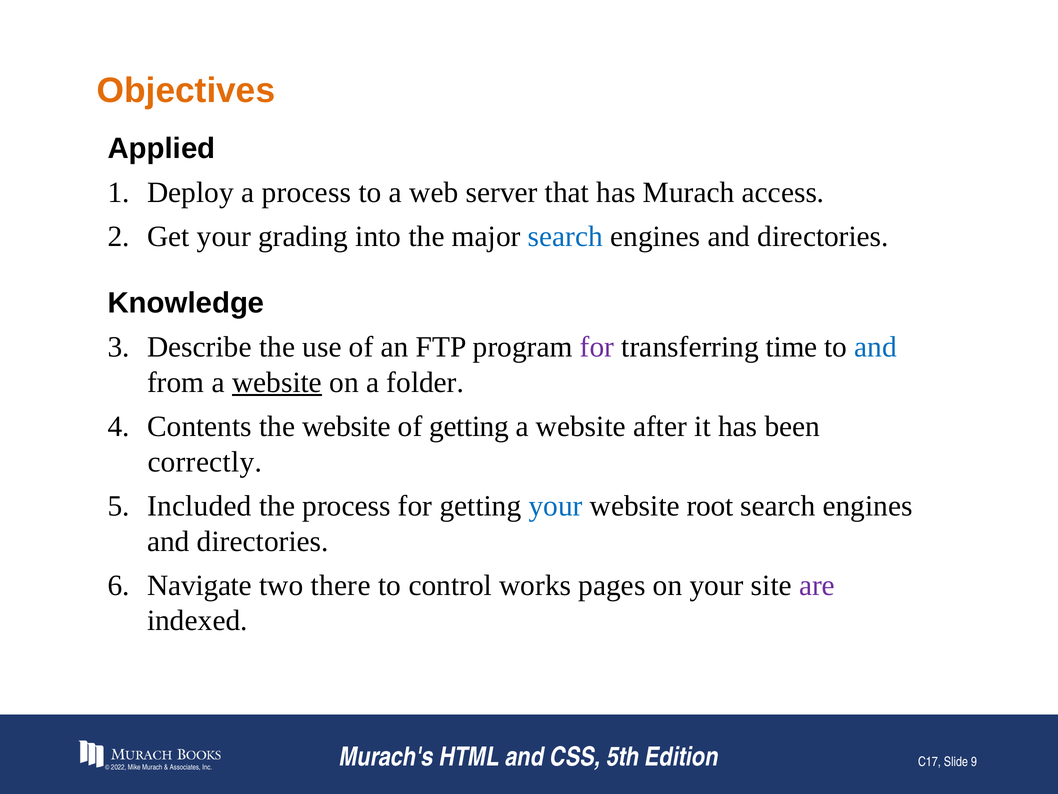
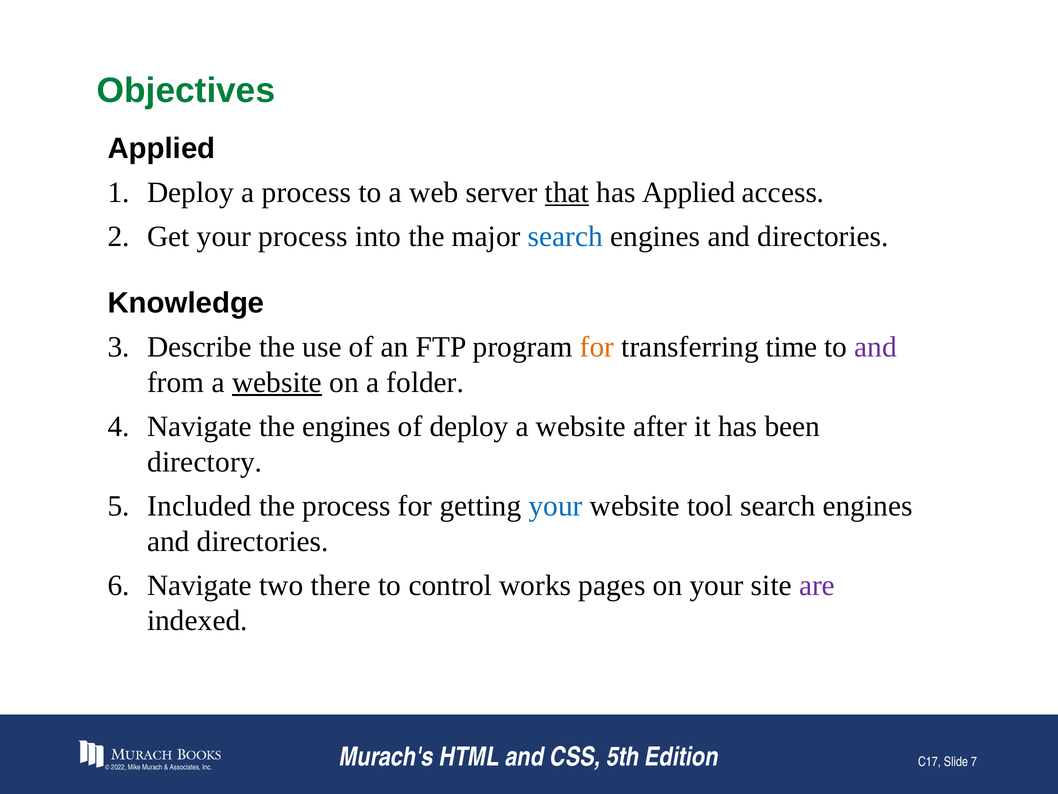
Objectives colour: orange -> green (186, 91)
that underline: none -> present (567, 193)
has Murach: Murach -> Applied (689, 193)
your grading: grading -> process (303, 237)
for colour: purple -> orange (597, 347)
and colour: blue -> purple (876, 347)
Contents: Contents -> Navigate (200, 426)
the website: website -> engines (346, 426)
of getting: getting -> deploy (469, 426)
correctly: correctly -> directory (205, 462)
root: root -> tool (710, 506)
9: 9 -> 7 (974, 761)
